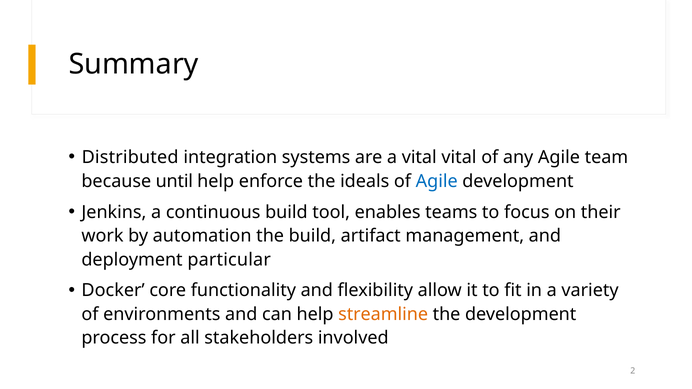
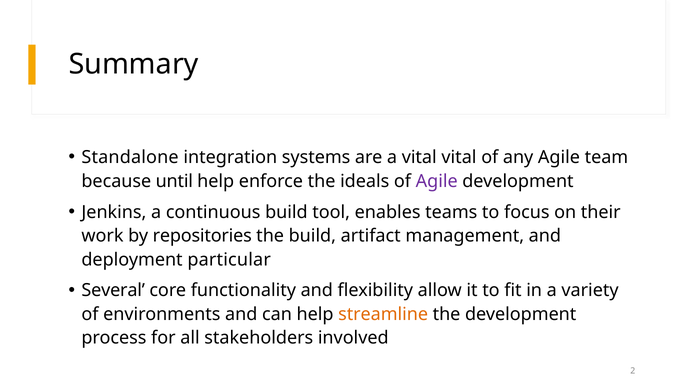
Distributed: Distributed -> Standalone (130, 157)
Agile colour: blue -> purple (437, 181)
automation: automation -> repositories (202, 236)
Docker: Docker -> Several (113, 291)
